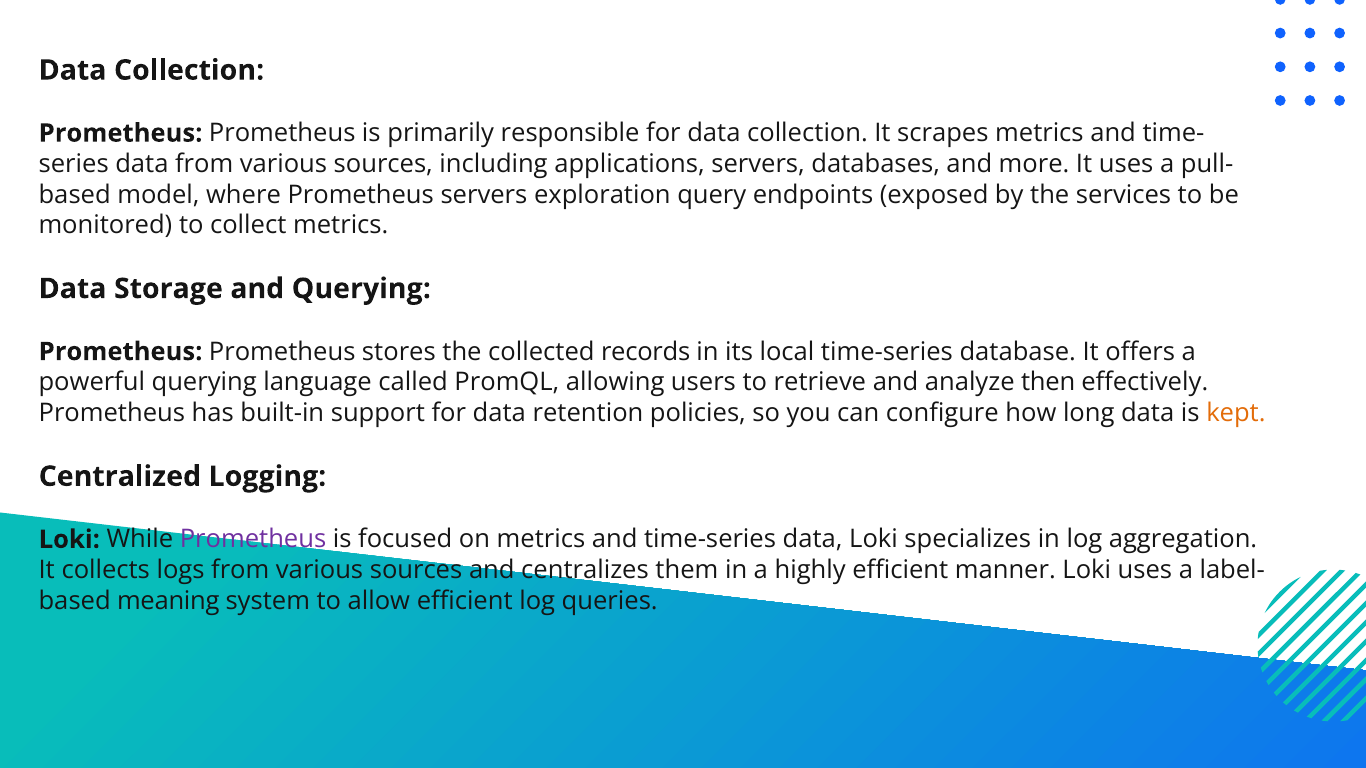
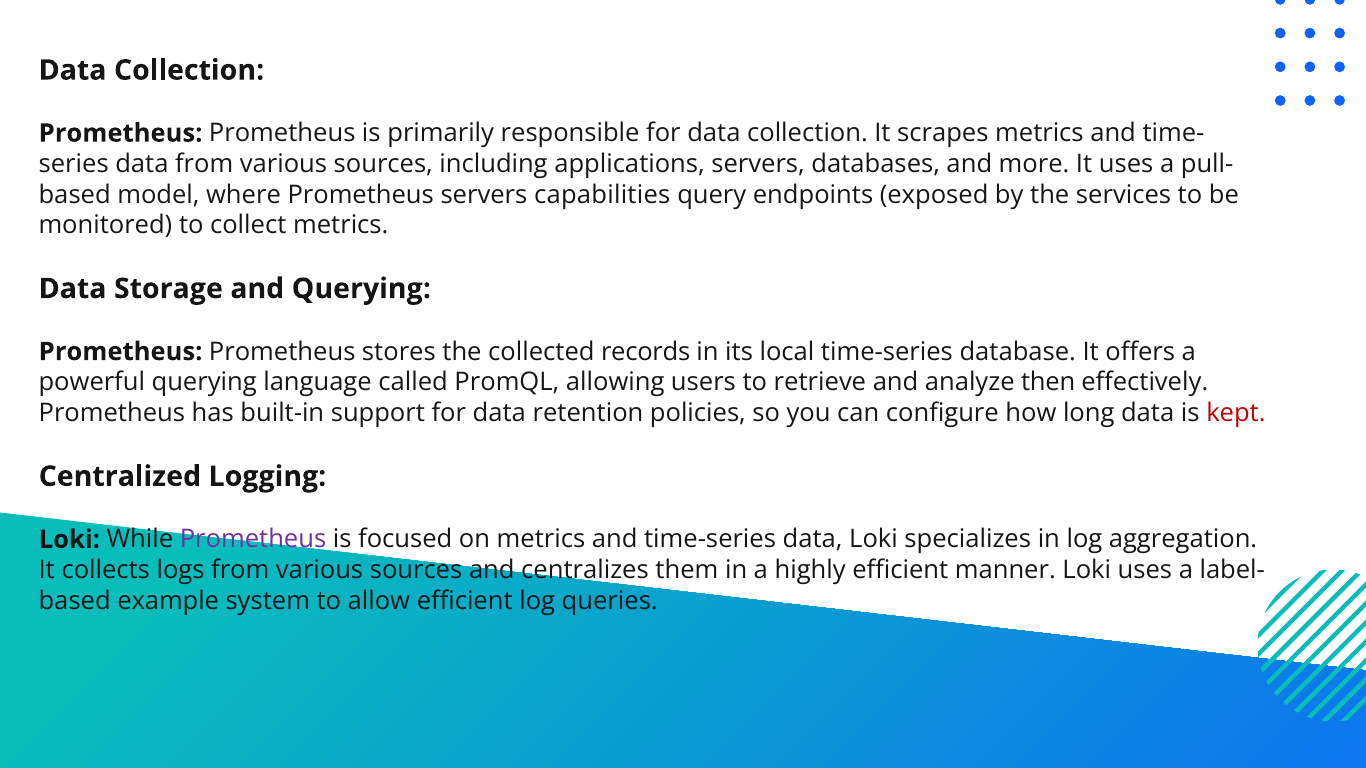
exploration: exploration -> capabilities (602, 195)
kept colour: orange -> red (1236, 413)
meaning: meaning -> example (168, 601)
